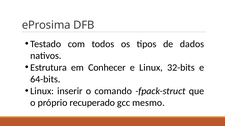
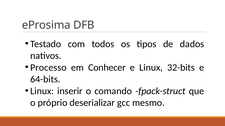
Estrutura: Estrutura -> Processo (48, 68)
recuperado: recuperado -> deserializar (92, 103)
